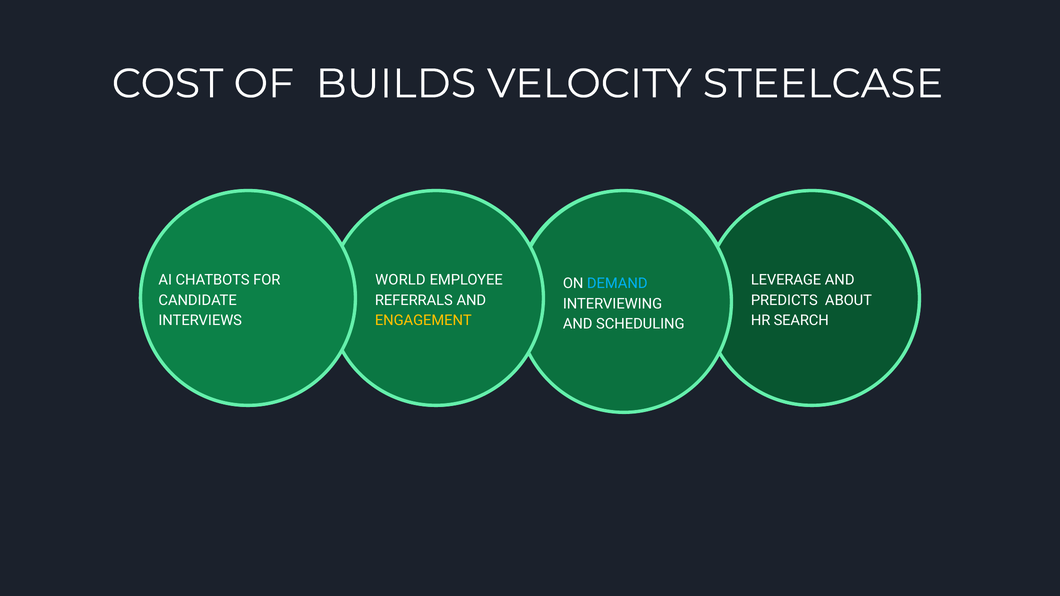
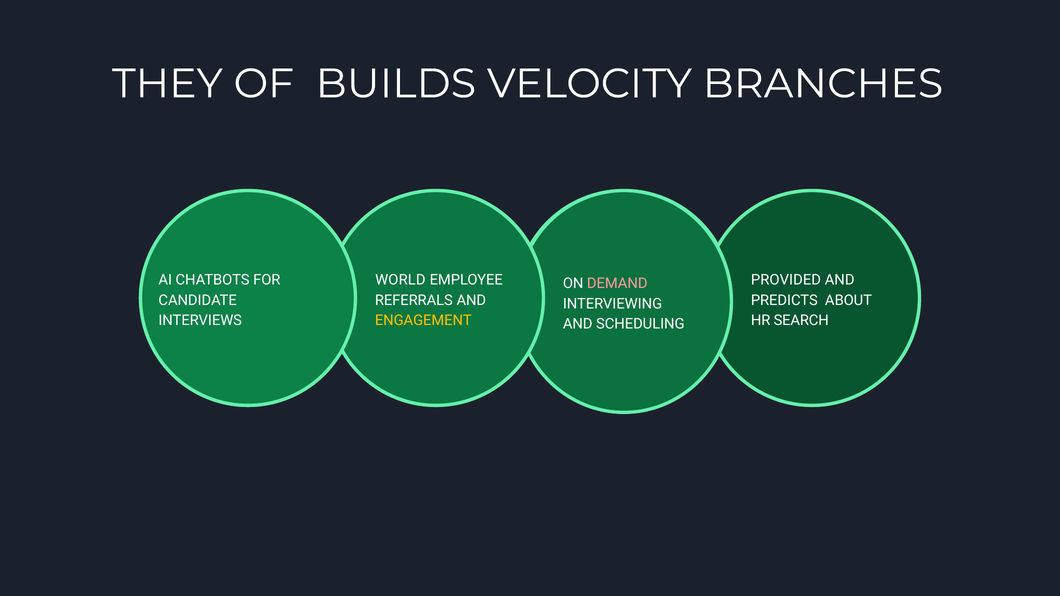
COST: COST -> THEY (167, 84)
STEELCASE: STEELCASE -> BRANCHES (823, 84)
LEVERAGE: LEVERAGE -> PROVIDED (786, 280)
DEMAND colour: light blue -> pink (617, 284)
